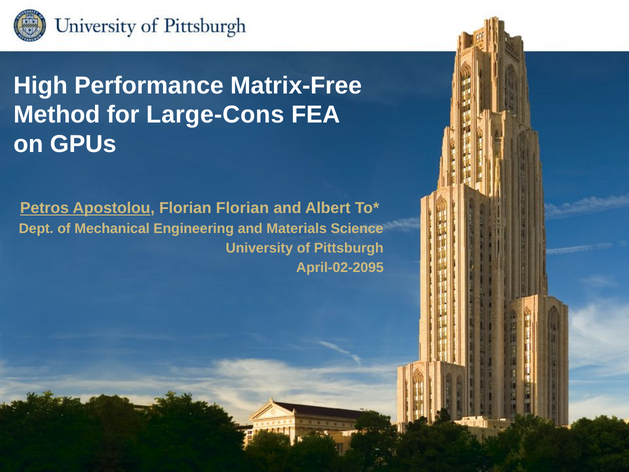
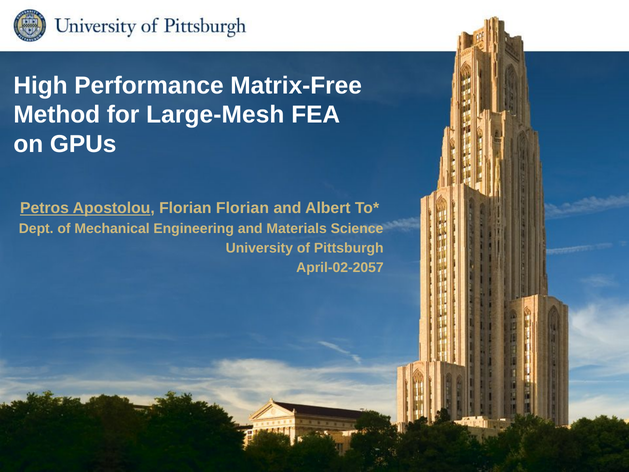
Large-Cons: Large-Cons -> Large-Mesh (215, 115)
April-02-2095: April-02-2095 -> April-02-2057 (340, 268)
